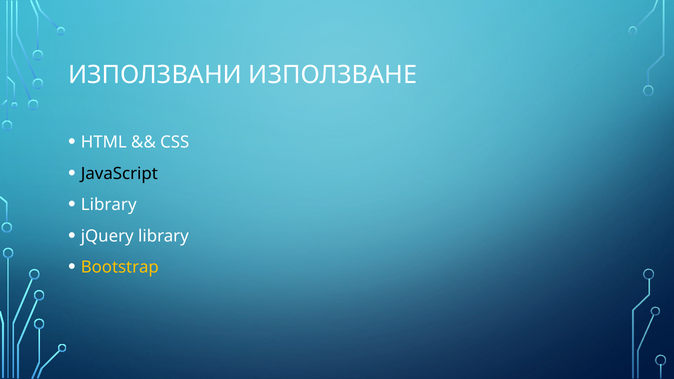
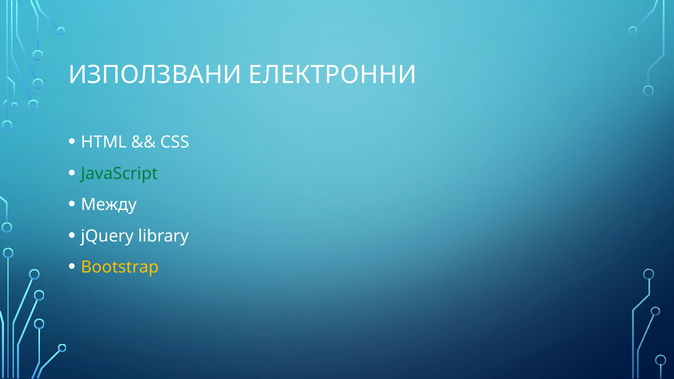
ИЗПОЛЗВАНЕ: ИЗПОЛЗВАНЕ -> ЕЛЕКТРОННИ (333, 75)
JavaScript colour: black -> green (119, 174)
Library: Library -> Между (109, 205)
